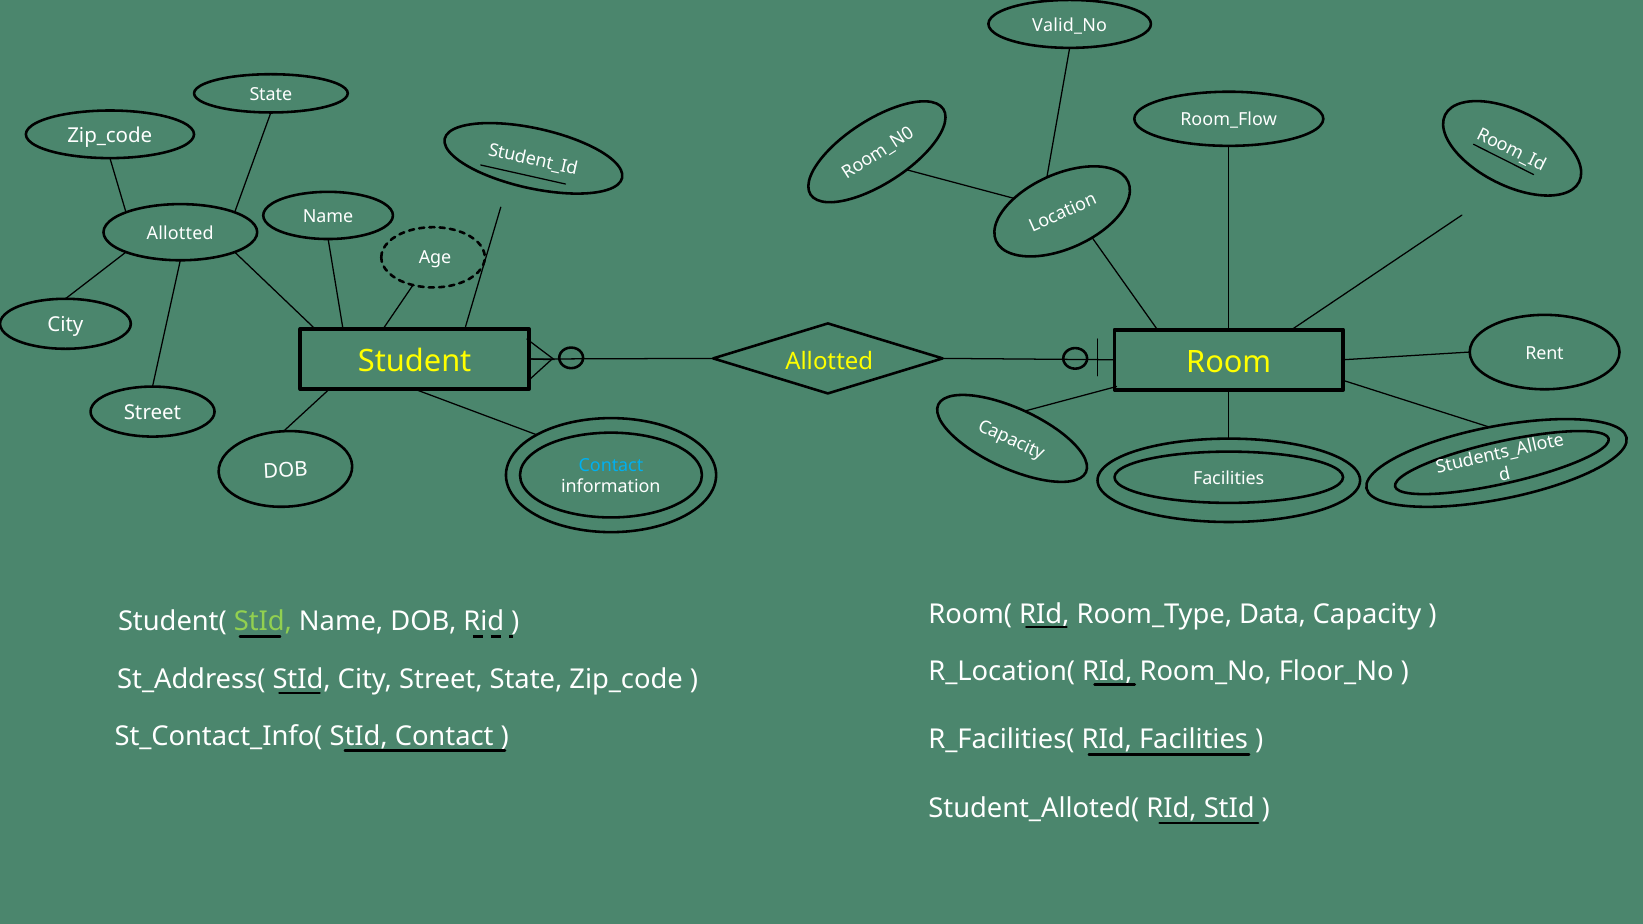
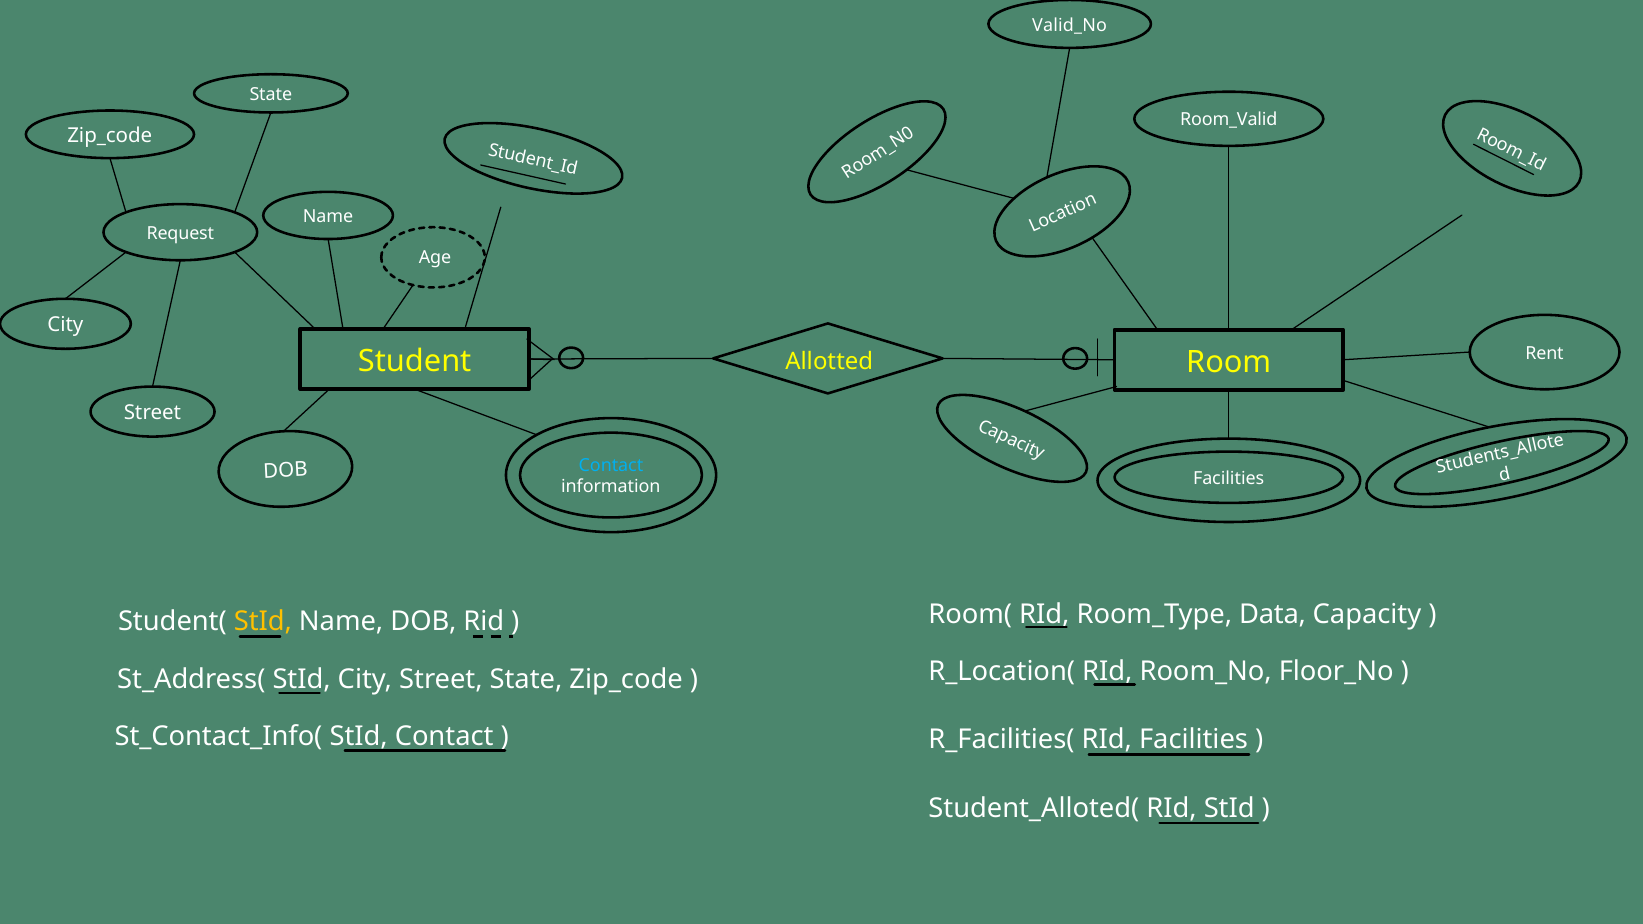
Room_Flow: Room_Flow -> Room_Valid (1229, 120)
Allotted: Allotted -> Request (180, 233)
StId colour: light green -> yellow (263, 621)
